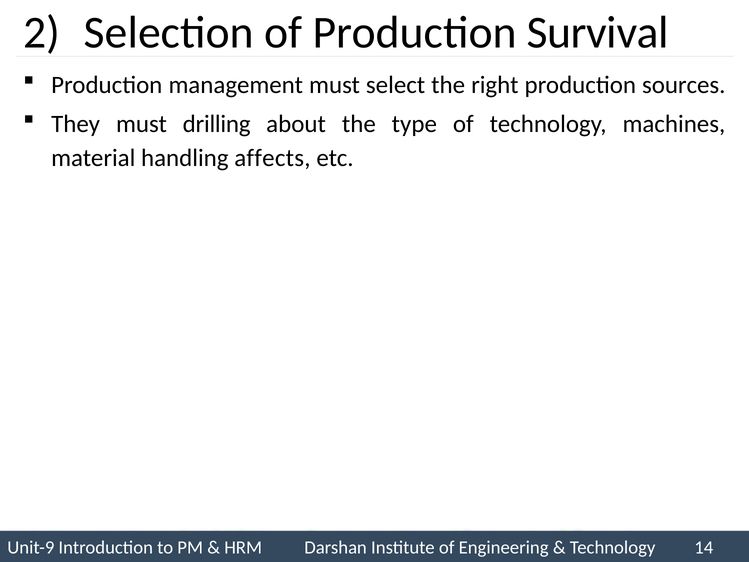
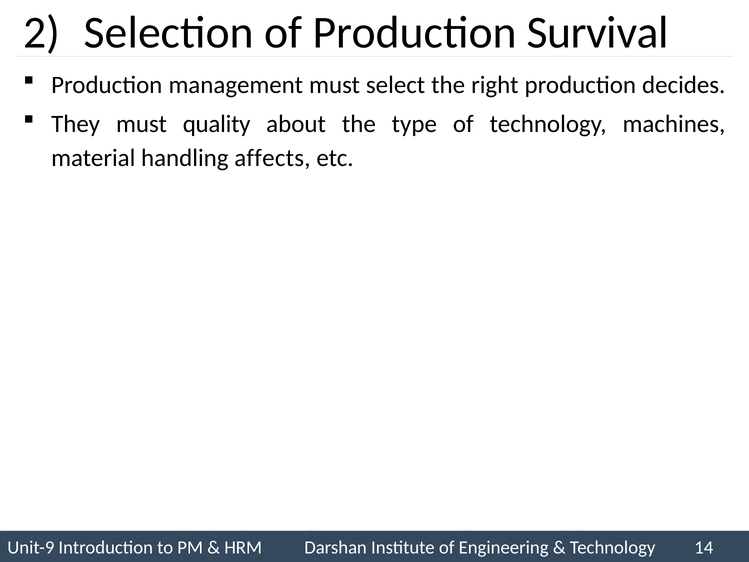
sources: sources -> decides (684, 85)
drilling: drilling -> quality (217, 124)
